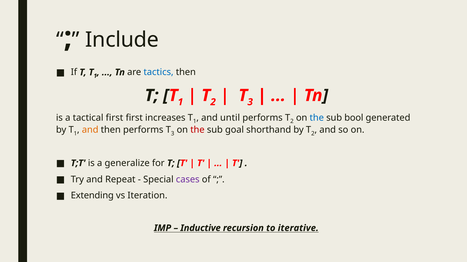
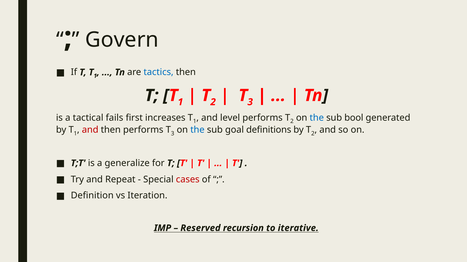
Include: Include -> Govern (122, 40)
tactical first: first -> fails (115, 118)
until: until -> level (230, 118)
and colour: orange -> red (90, 130)
the colour: red -> blue (197, 130)
shorthand: shorthand -> definitions (269, 130)
cases colour: purple -> red (188, 180)
Extending: Extending -> Definition (92, 196)
Inductive: Inductive -> Reserved (200, 229)
